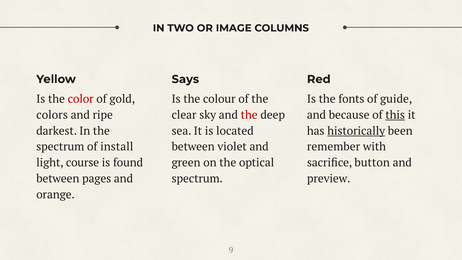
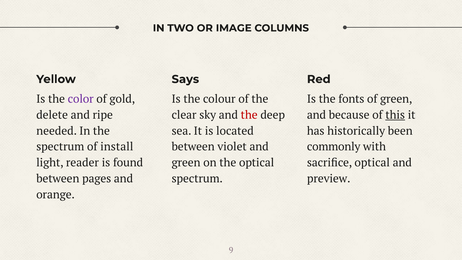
color colour: red -> purple (81, 99)
of guide: guide -> green (396, 99)
colors: colors -> delete (52, 115)
darkest: darkest -> needed (57, 131)
historically underline: present -> none (356, 131)
remember: remember -> commonly (334, 147)
course: course -> reader (82, 163)
sacrifice button: button -> optical (372, 163)
